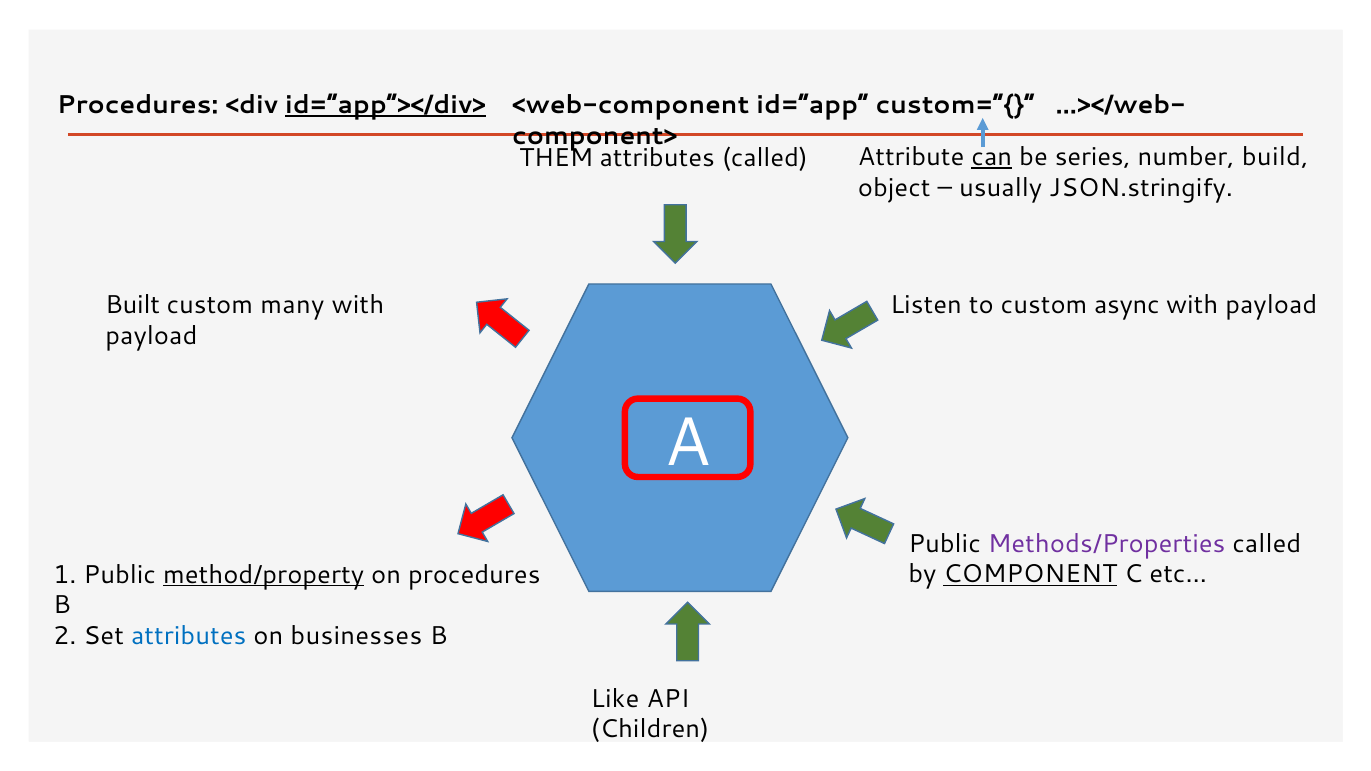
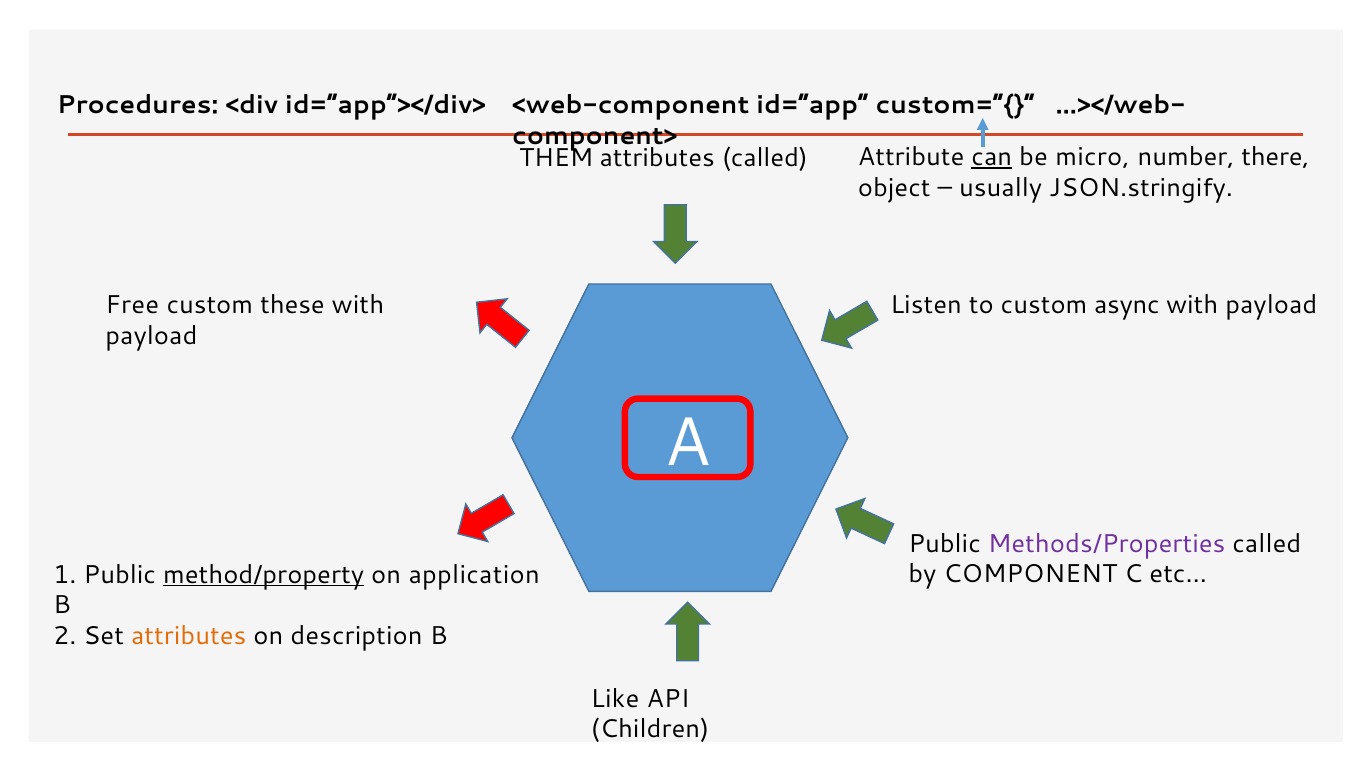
id=“app”></div> underline: present -> none (385, 105)
series: series -> micro (1093, 157)
build: build -> there (1275, 157)
Built: Built -> Free (132, 305)
many: many -> these (293, 305)
COMPONENT underline: present -> none (1030, 575)
on procedures: procedures -> application (474, 575)
attributes colour: blue -> orange (189, 636)
businesses: businesses -> description (356, 636)
